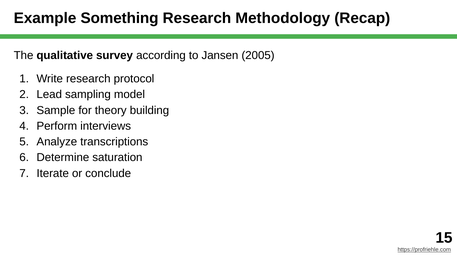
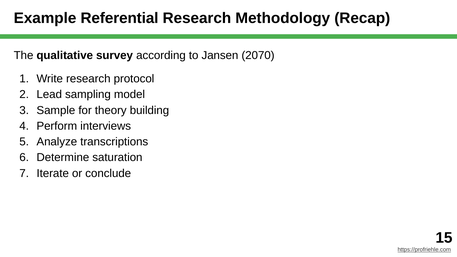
Something: Something -> Referential (120, 18)
2005: 2005 -> 2070 (258, 55)
